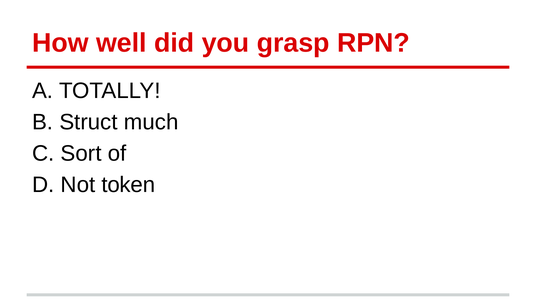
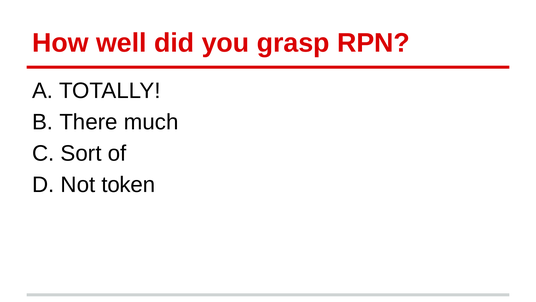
Struct: Struct -> There (89, 122)
